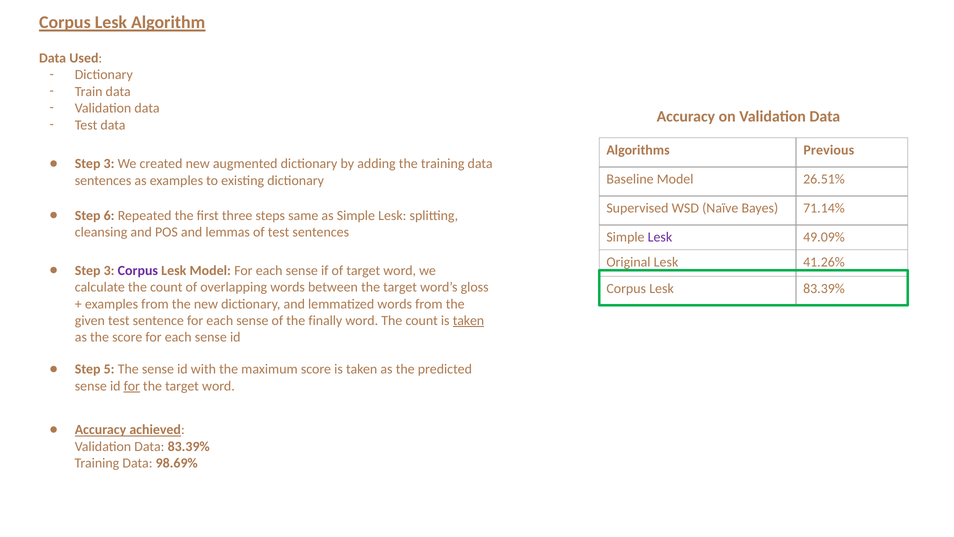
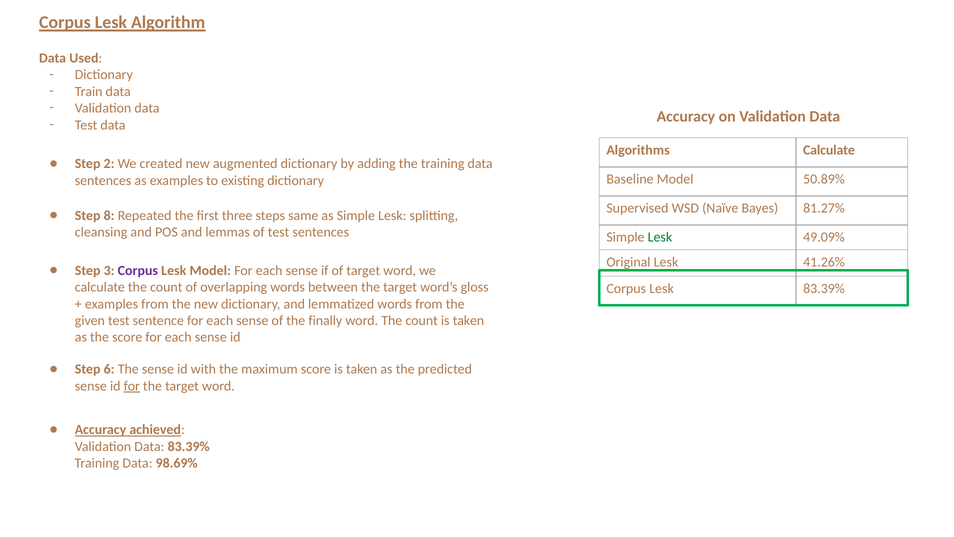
Algorithms Previous: Previous -> Calculate (829, 150)
3: 3 -> 2 (109, 164)
26.51%: 26.51% -> 50.89% (824, 179)
71.14%: 71.14% -> 81.27% (824, 208)
6: 6 -> 8 (109, 215)
Lesk colour: purple -> green (660, 237)
taken underline: present -> none (468, 320)
5: 5 -> 6 (109, 369)
